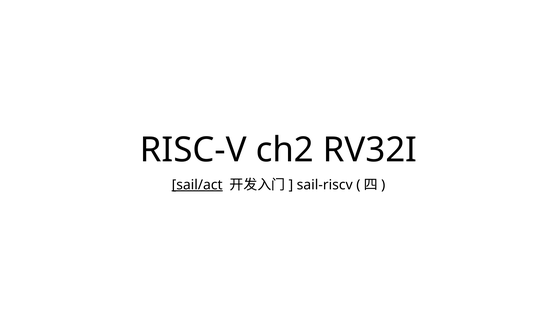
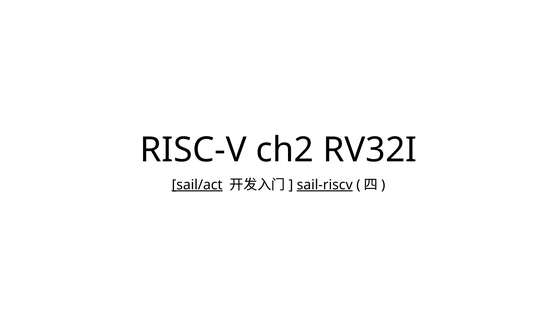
sail-riscv underline: none -> present (325, 185)
